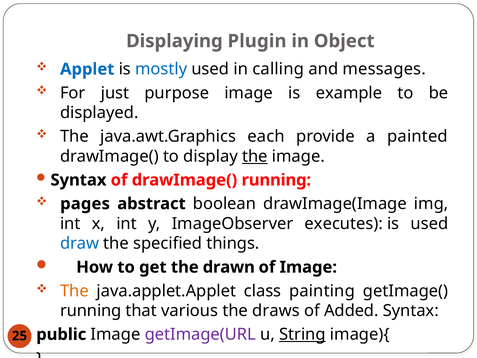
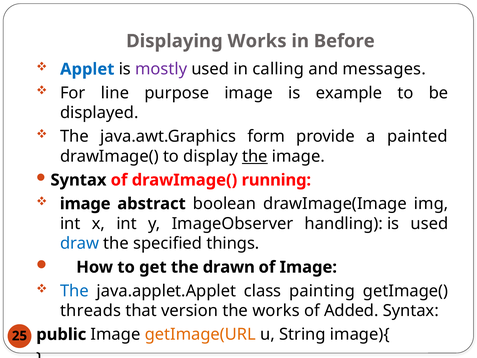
Displaying Plugin: Plugin -> Works (257, 41)
Object: Object -> Before (344, 41)
mostly colour: blue -> purple (161, 69)
just: just -> line (115, 93)
each: each -> form (266, 136)
pages: pages -> image (85, 204)
executes: executes -> handling (344, 223)
The colour: orange -> blue (74, 291)
running: running -> threads (91, 311)
various: various -> version (190, 311)
the draws: draws -> works (276, 311)
getImage(URL colour: purple -> orange (200, 334)
String underline: present -> none (302, 334)
